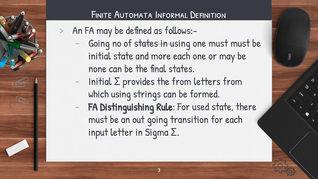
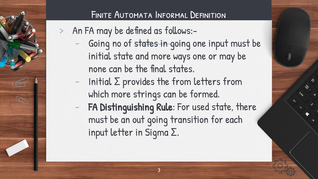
in using: using -> going (180, 43)
one must: must -> input (218, 43)
more each: each -> ways (182, 56)
which using: using -> more (121, 94)
